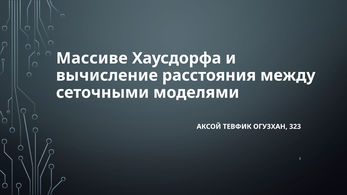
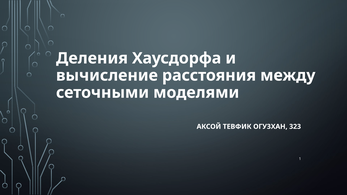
Массиве: Массиве -> Деления (92, 58)
